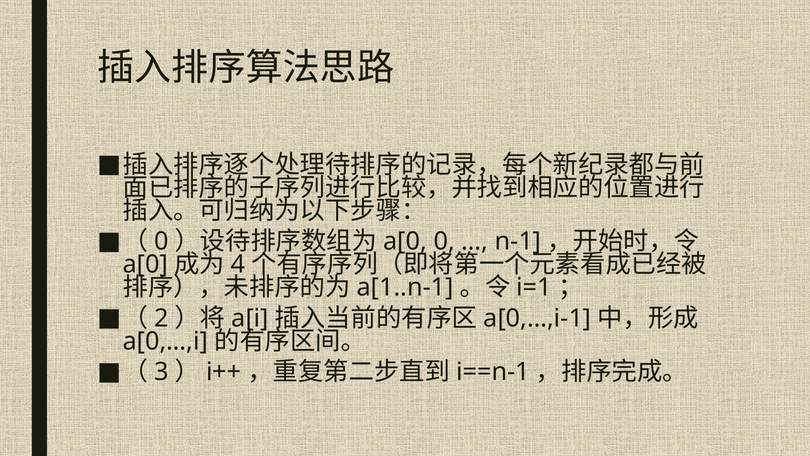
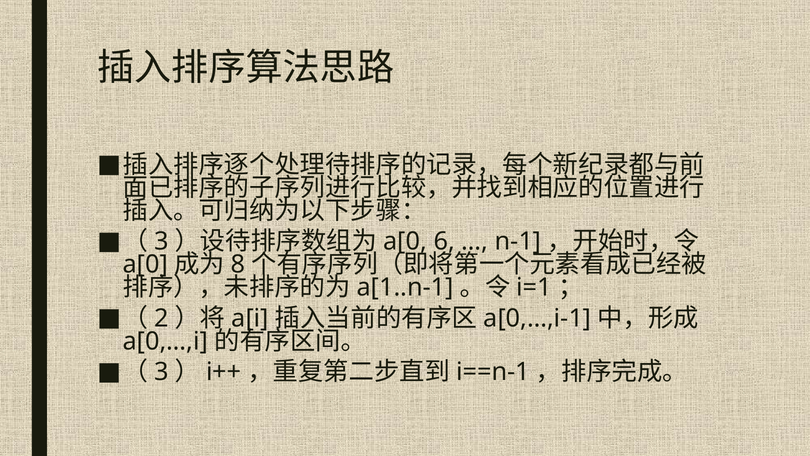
0: 0 -> 3 (161, 241)
0: 0 -> 6 (444, 241)
4: 4 -> 8 (238, 264)
